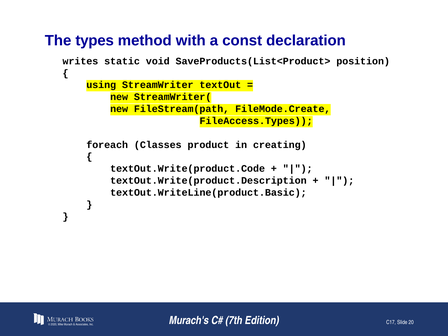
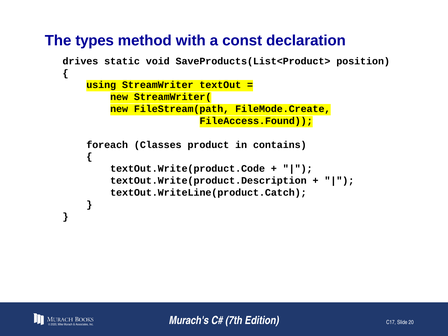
writes: writes -> drives (80, 61)
FileAccess.Types: FileAccess.Types -> FileAccess.Found (256, 121)
creating: creating -> contains (280, 145)
textOut.WriteLine(product.Basic: textOut.WriteLine(product.Basic -> textOut.WriteLine(product.Catch (208, 193)
